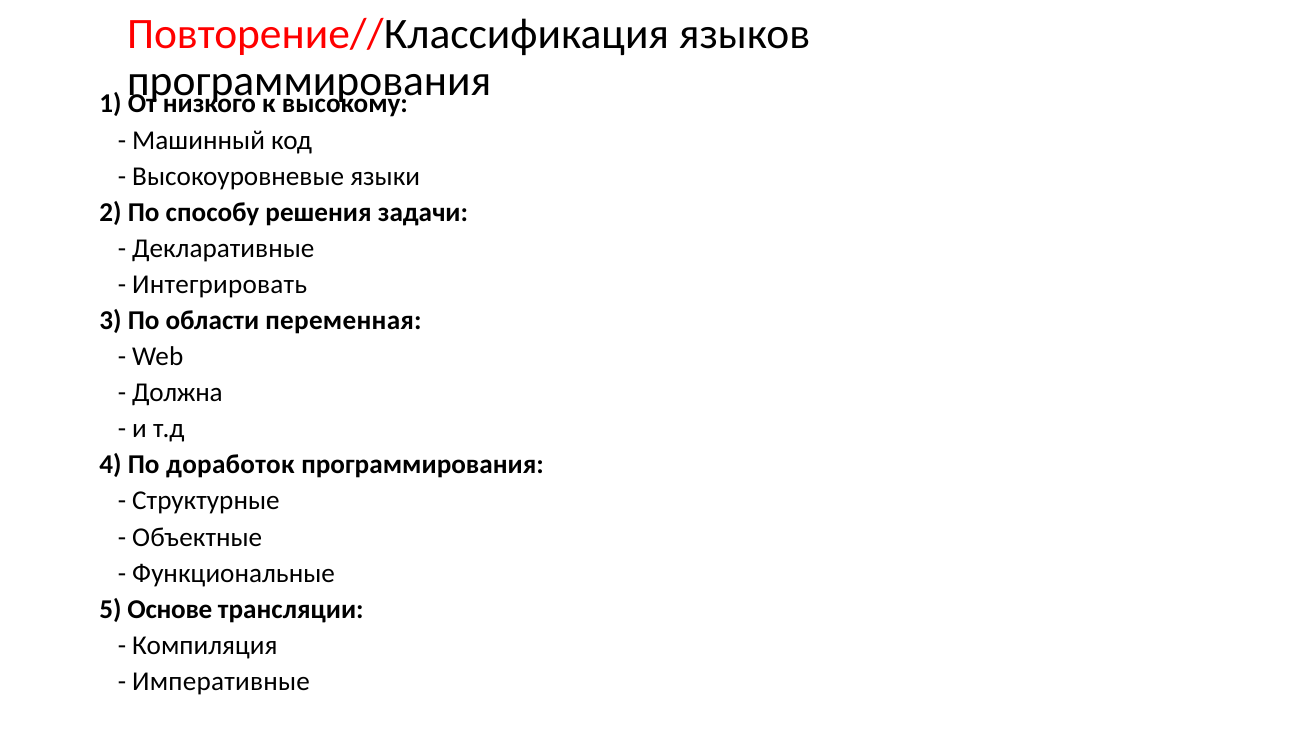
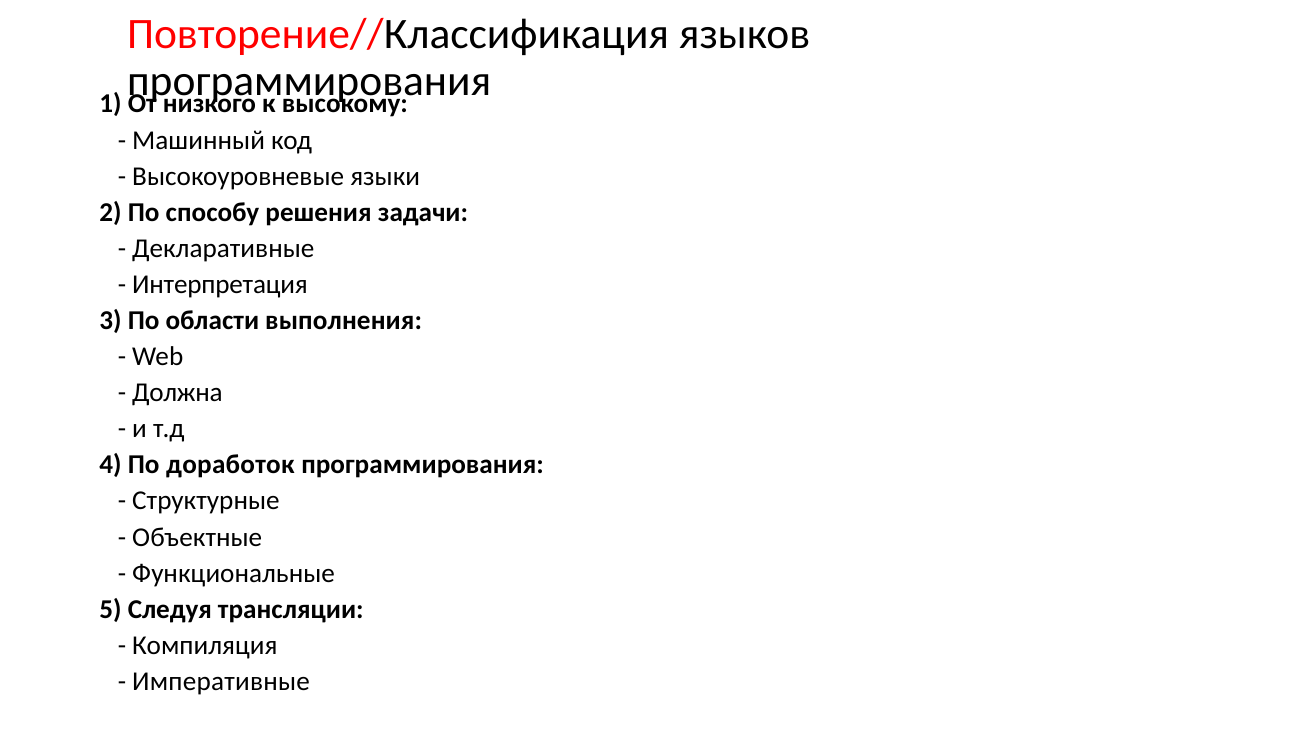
Интегрировать: Интегрировать -> Интерпретация (220, 285)
переменная: переменная -> выполнения (344, 321)
Основе: Основе -> Следуя (170, 610)
